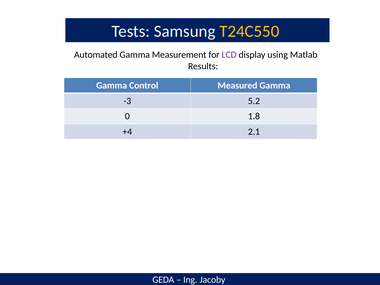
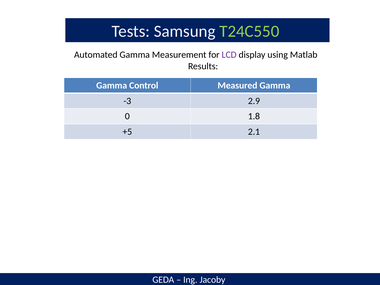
T24C550 colour: yellow -> light green (249, 31)
5.2: 5.2 -> 2.9 (254, 101)
+4: +4 -> +5 (127, 132)
